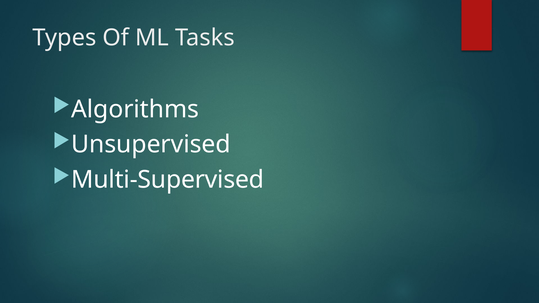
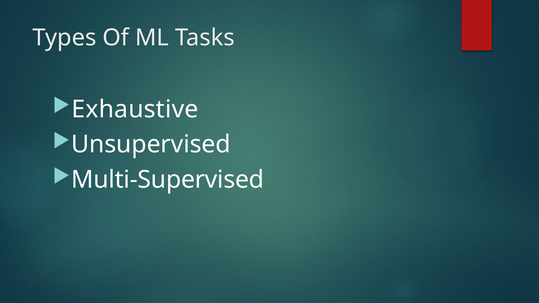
Algorithms: Algorithms -> Exhaustive (135, 109)
